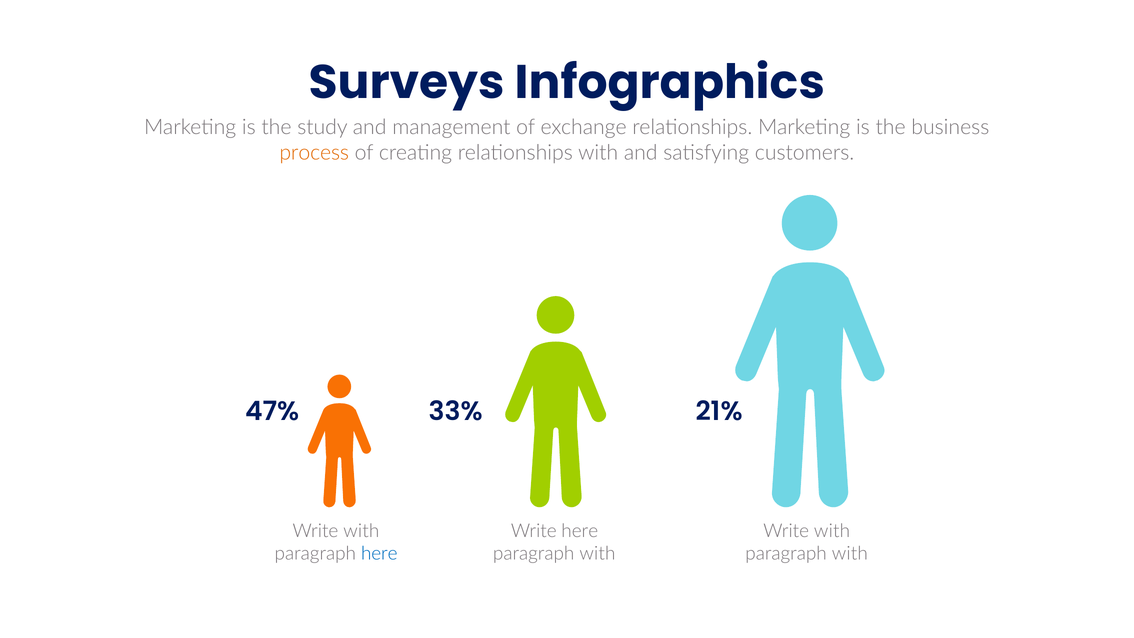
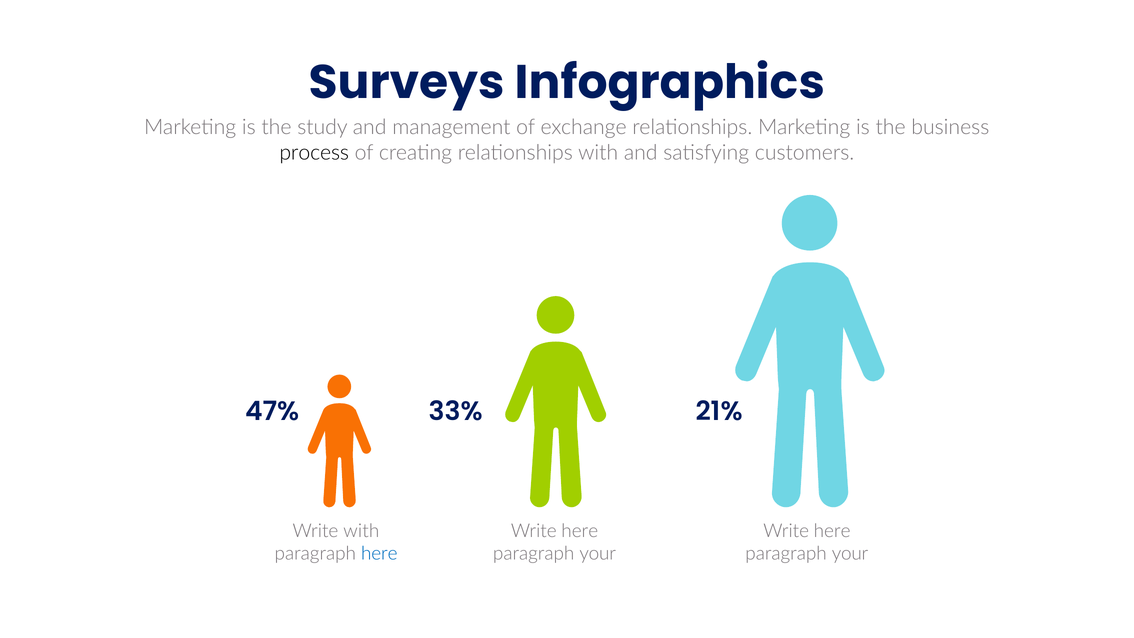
process colour: orange -> black (314, 153)
with: with -> here (832, 531)
with: with -> your (598, 554)
with: with -> your (850, 554)
